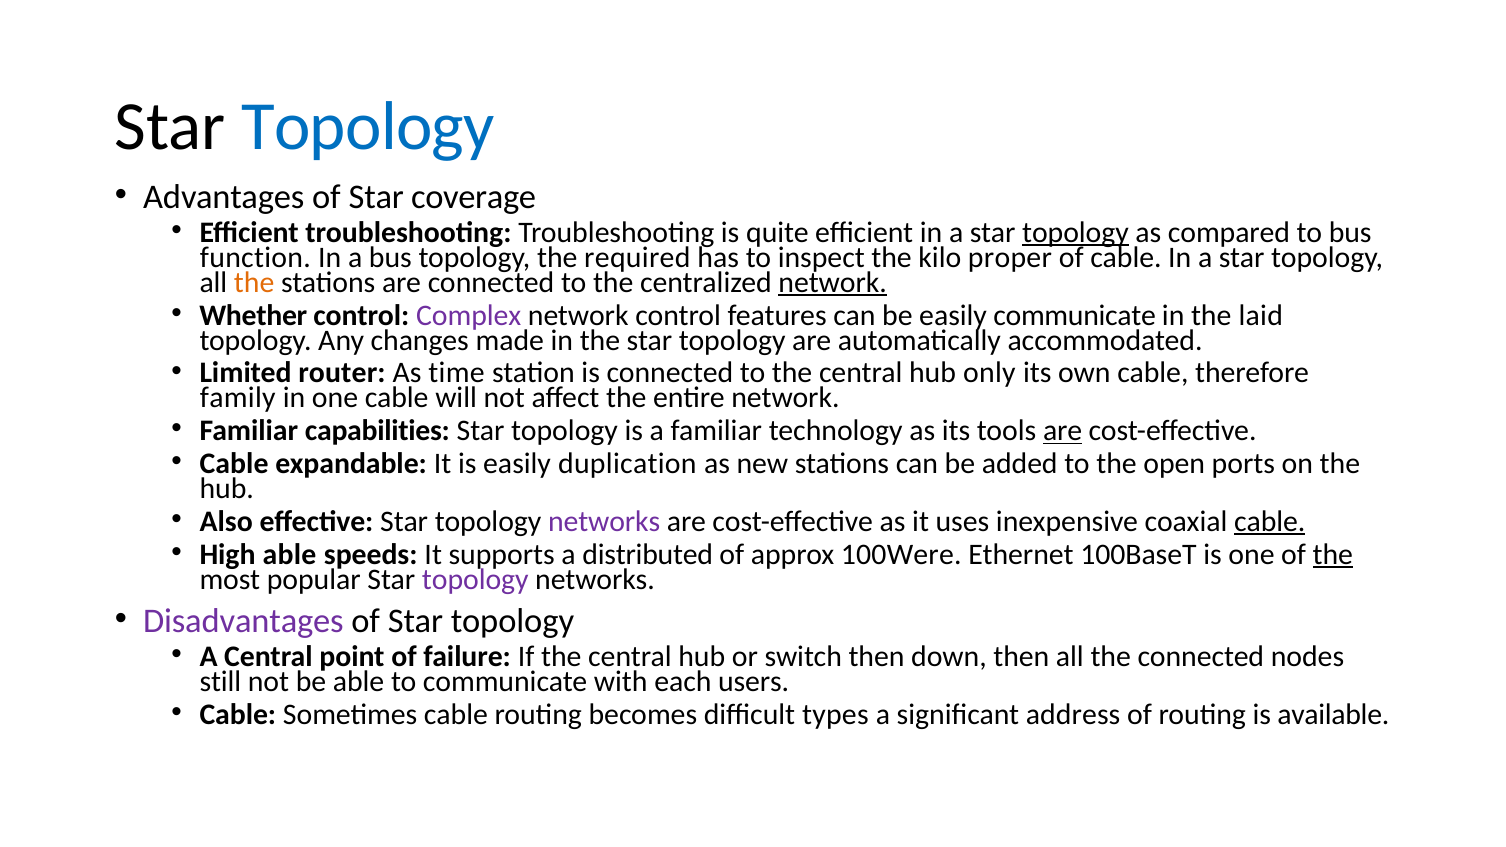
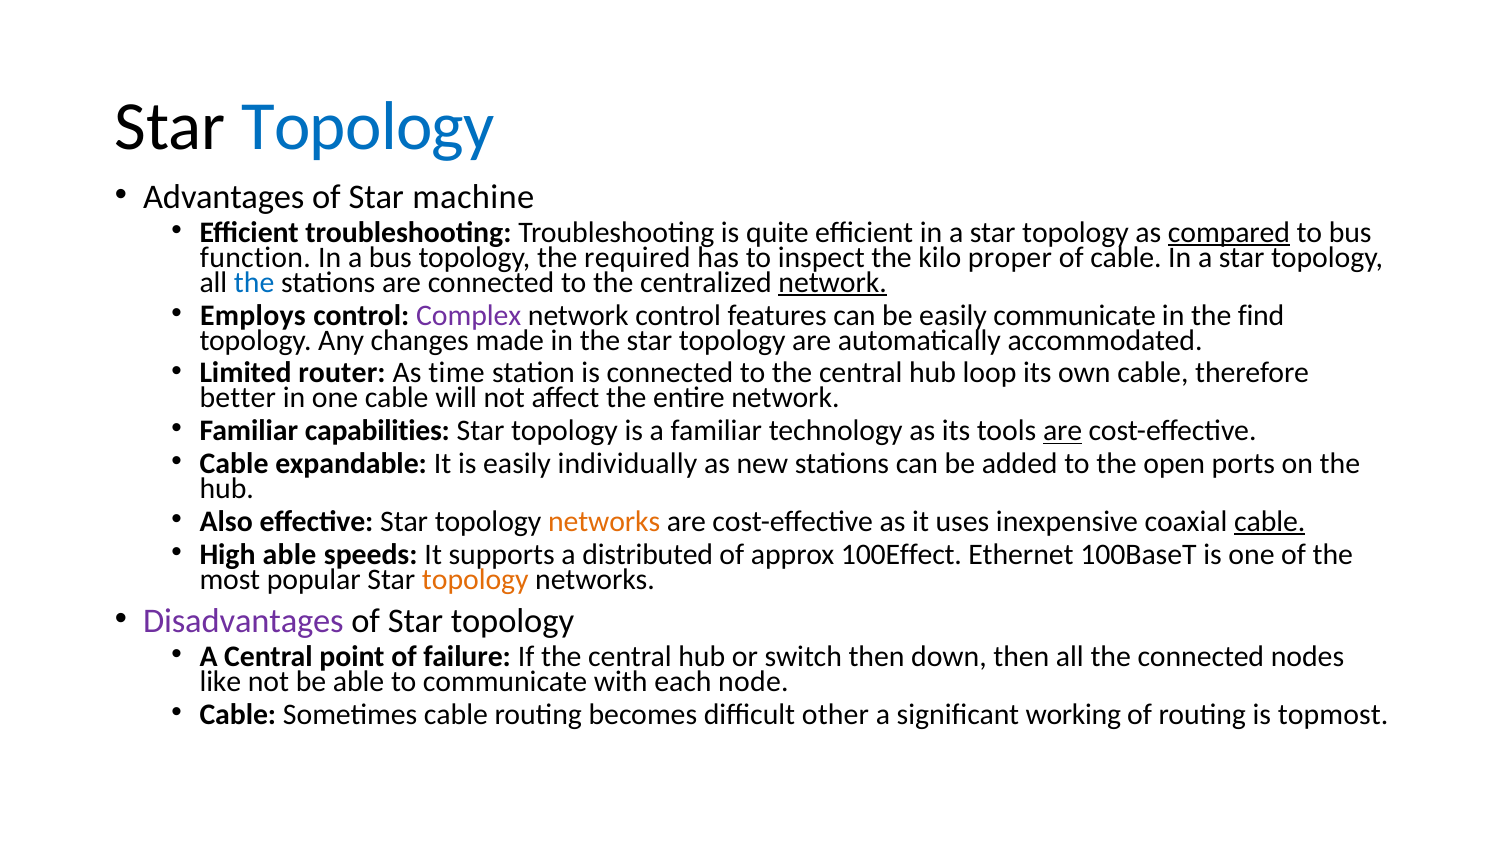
coverage: coverage -> machine (473, 197)
topology underline: present -> none (1076, 232)
compared underline: none -> present (1229, 232)
the colour: orange -> blue (254, 282)
Whether: Whether -> Employs (253, 315)
laid: laid -> find (1261, 315)
only: only -> loop (990, 373)
family: family -> better (238, 398)
duplication: duplication -> individually (627, 464)
networks colour: purple -> orange (604, 521)
100Were: 100Were -> 100Effect (901, 554)
the underline: present -> none (1333, 554)
topology colour: purple -> orange (475, 579)
still: still -> like (220, 682)
users: users -> node (753, 682)
types: types -> other (835, 715)
address: address -> working (1073, 715)
available: available -> topmost (1333, 715)
